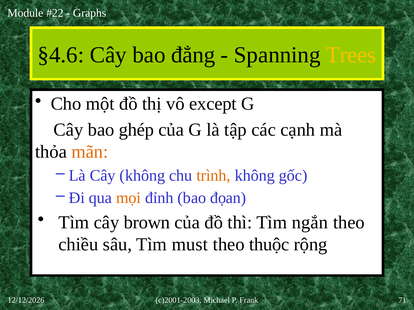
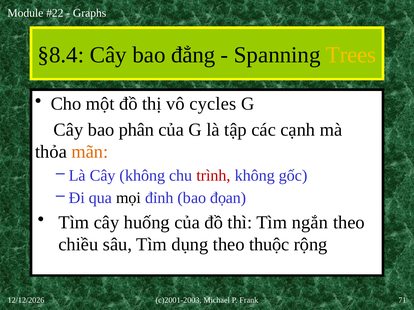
§4.6: §4.6 -> §8.4 (61, 55)
except: except -> cycles (213, 104)
ghép: ghép -> phân (136, 130)
trình colour: orange -> red (214, 176)
mọi colour: orange -> black (129, 198)
brown: brown -> huống (147, 223)
must: must -> dụng (190, 245)
